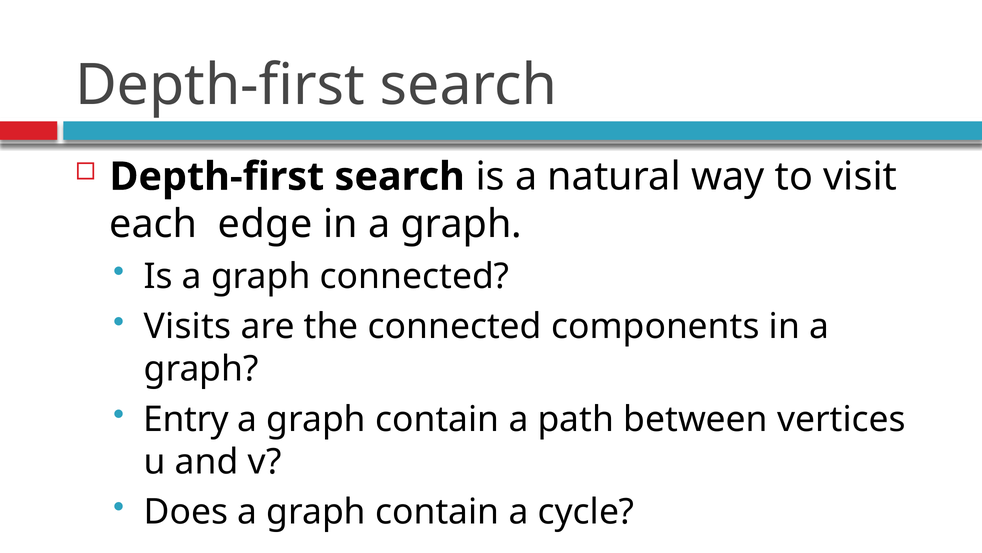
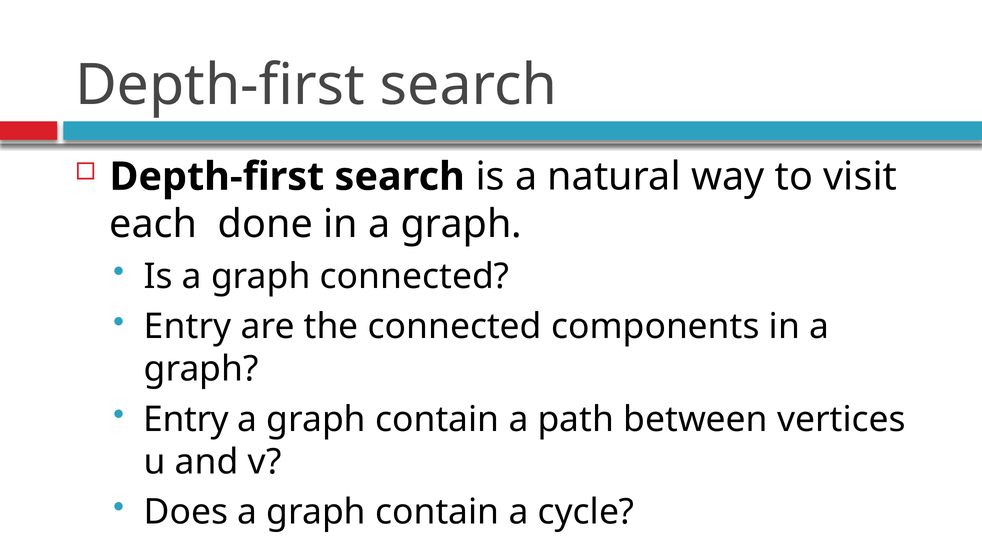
edge: edge -> done (265, 224)
Visits: Visits -> Entry (188, 326)
